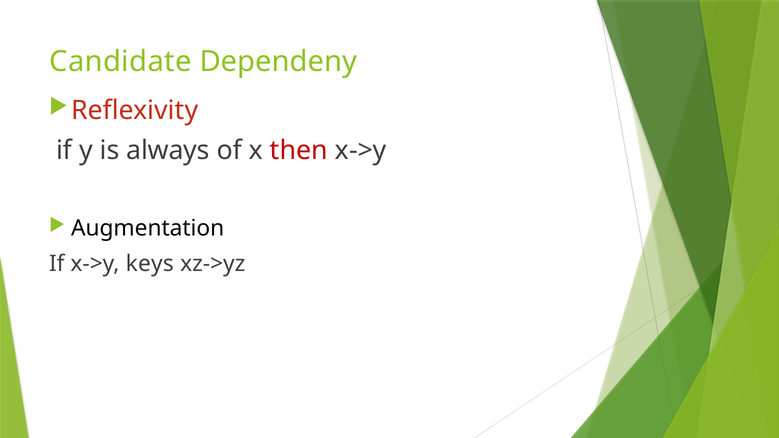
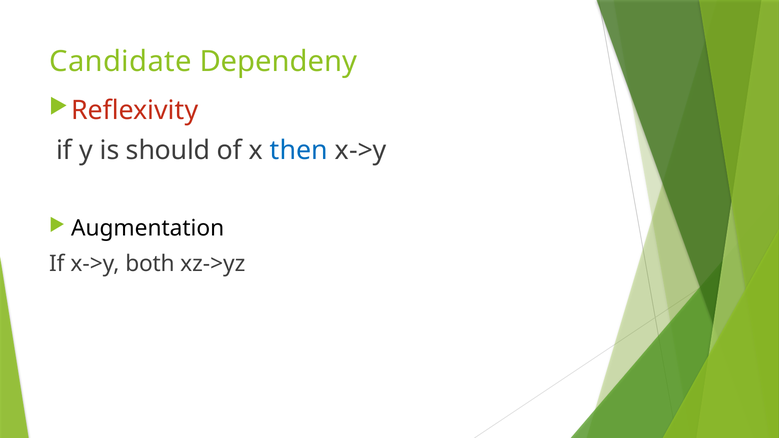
always: always -> should (168, 151)
then colour: red -> blue (299, 151)
keys: keys -> both (150, 264)
